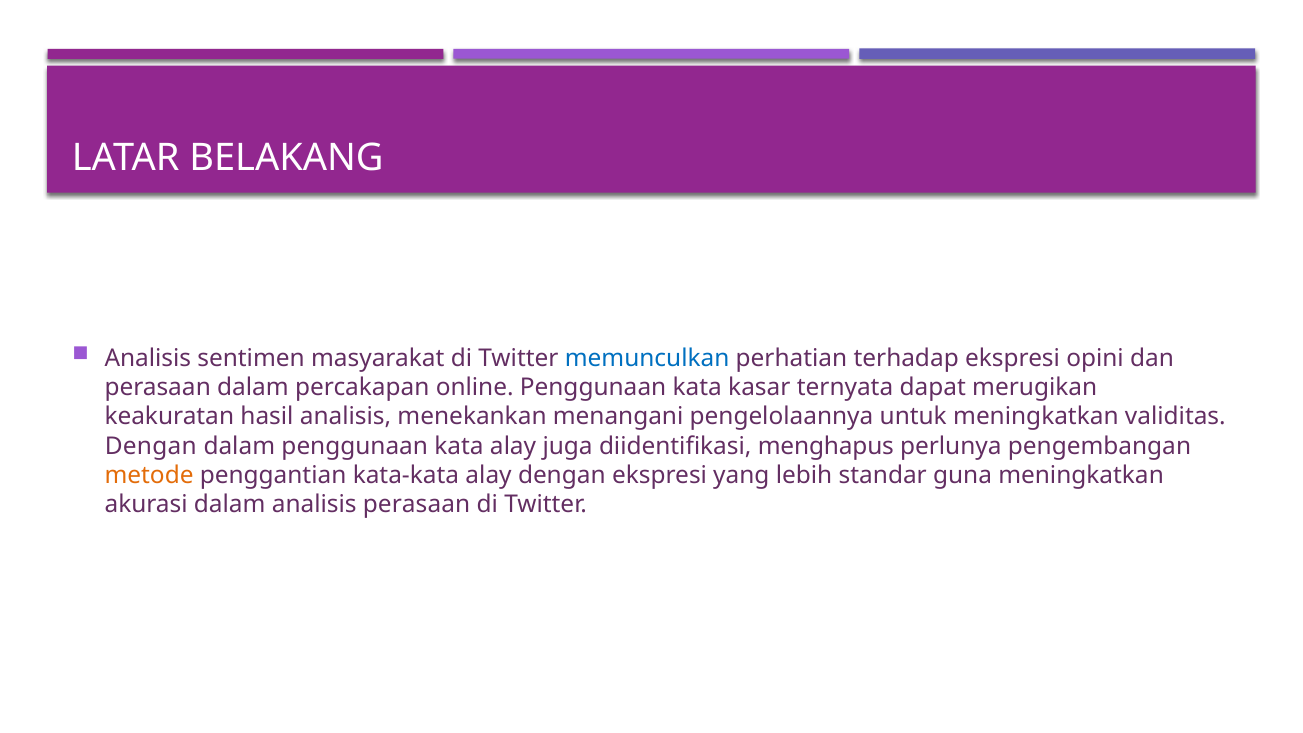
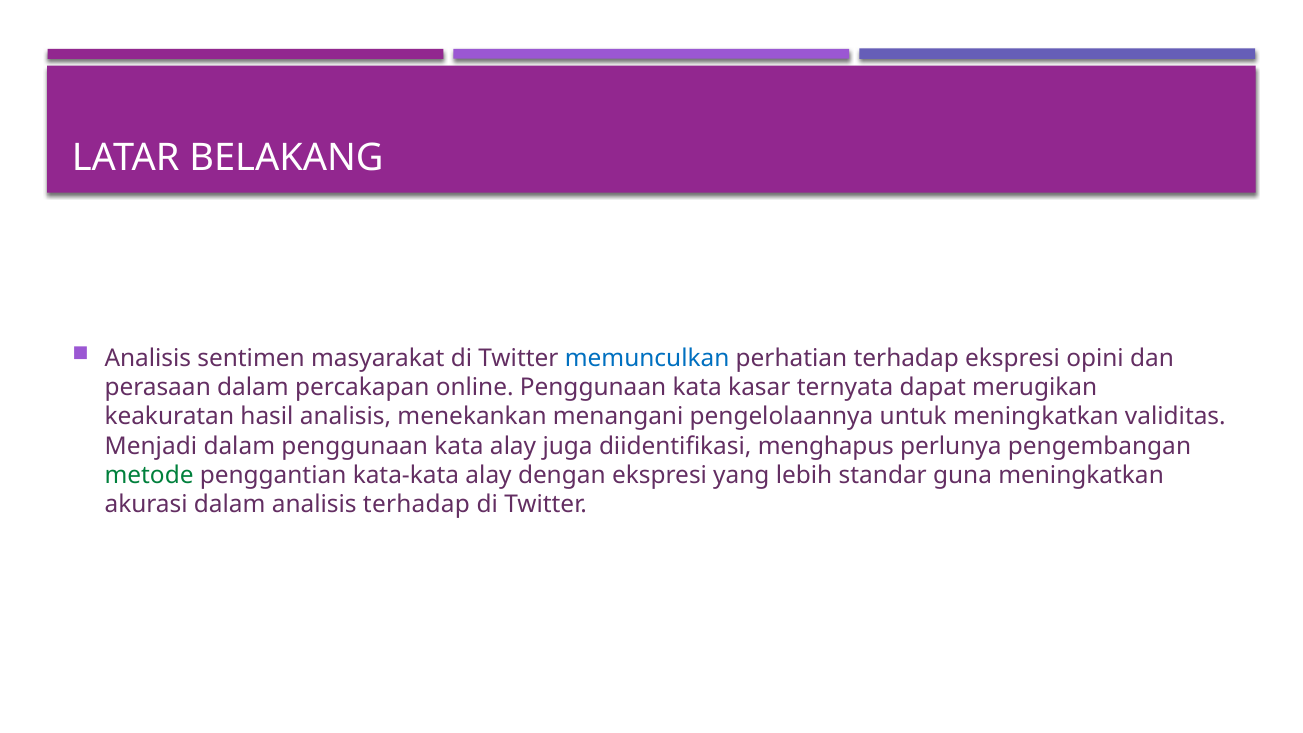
Dengan: Dengan -> Menjadi (151, 446)
metode colour: orange -> green (149, 475)
analisis perasaan: perasaan -> terhadap (416, 505)
